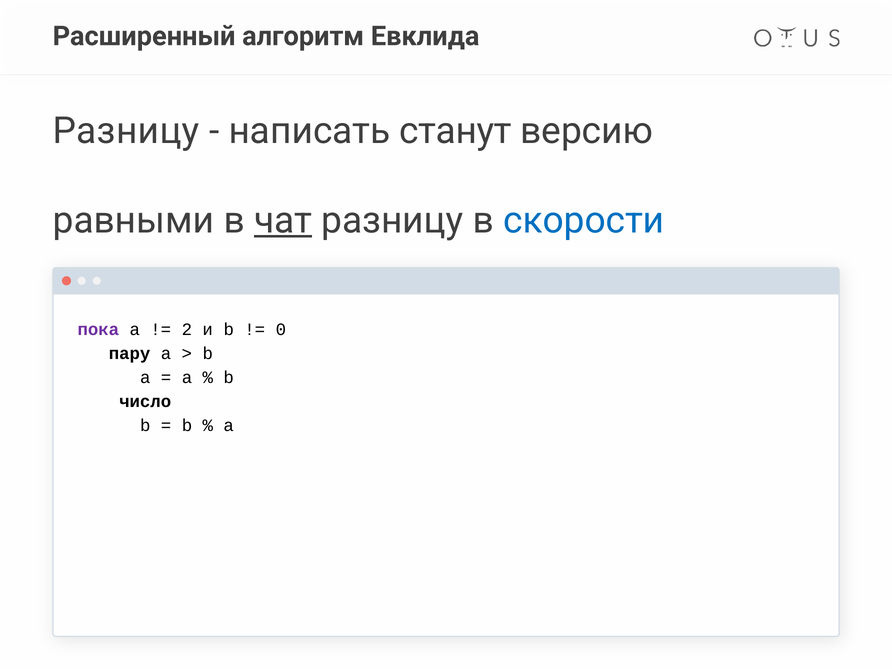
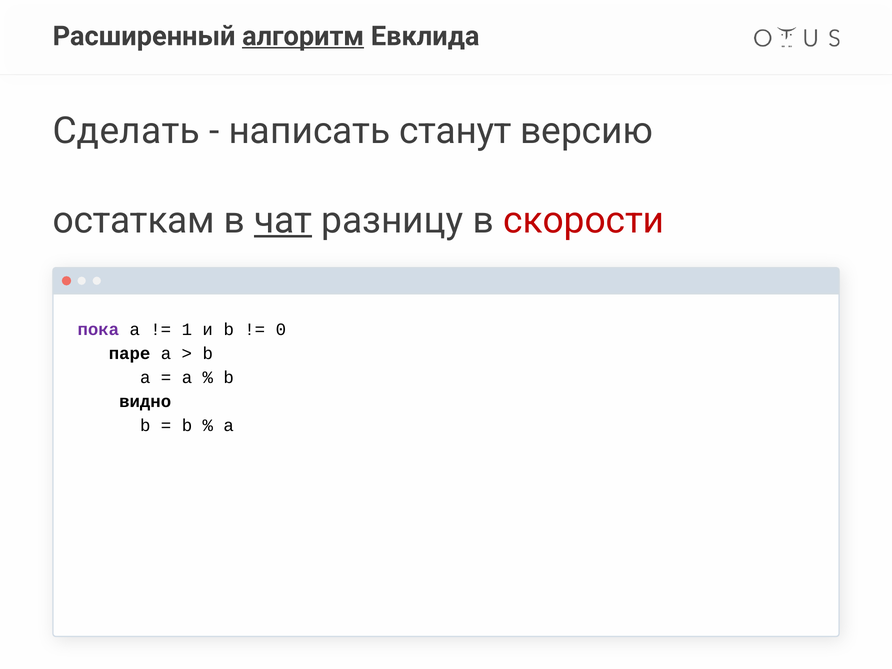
алгоритм underline: none -> present (303, 36)
Разницу: Разницу -> Сделать (126, 131)
равными: равными -> остаткам (134, 220)
скорости colour: blue -> red (584, 220)
2: 2 -> 1 (187, 330)
пару: пару -> паре (130, 354)
число: число -> видно (145, 401)
